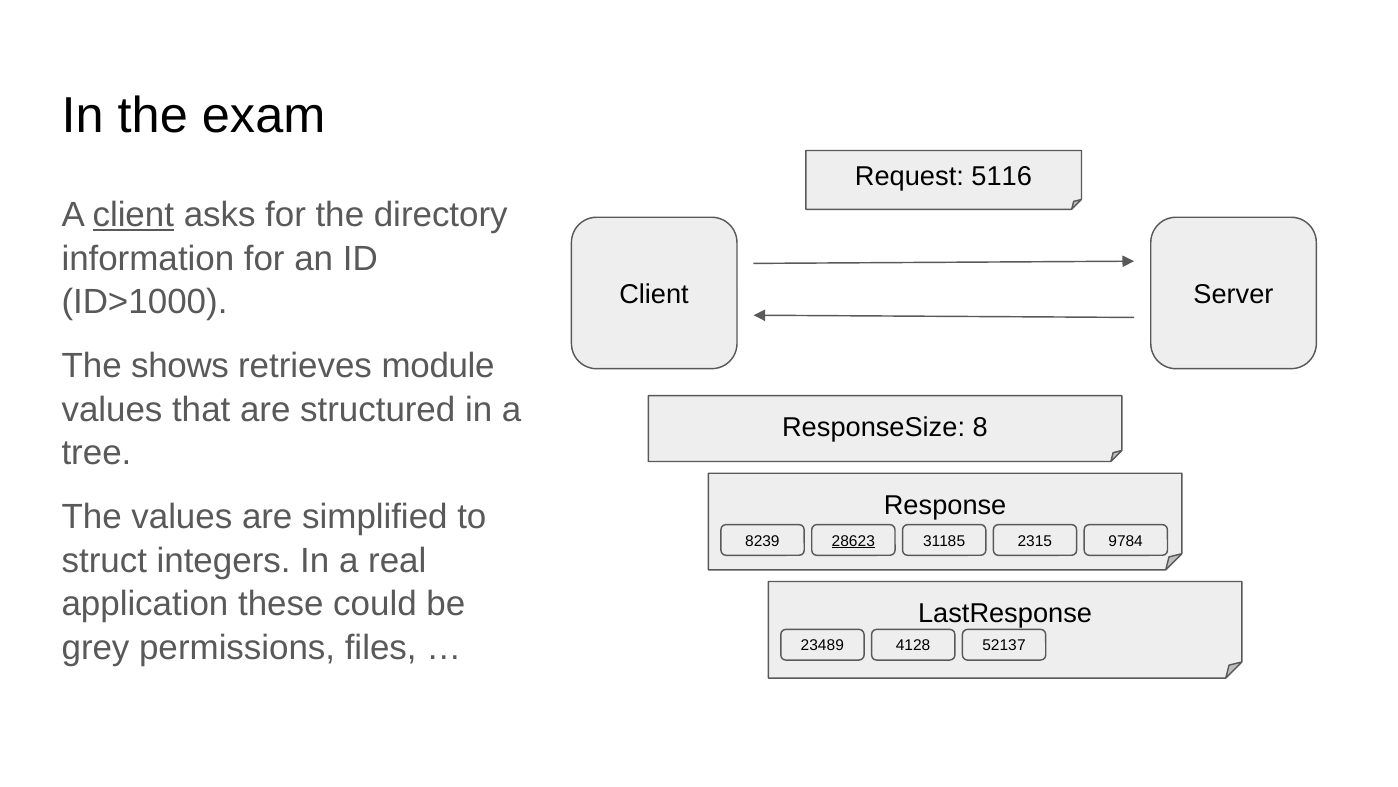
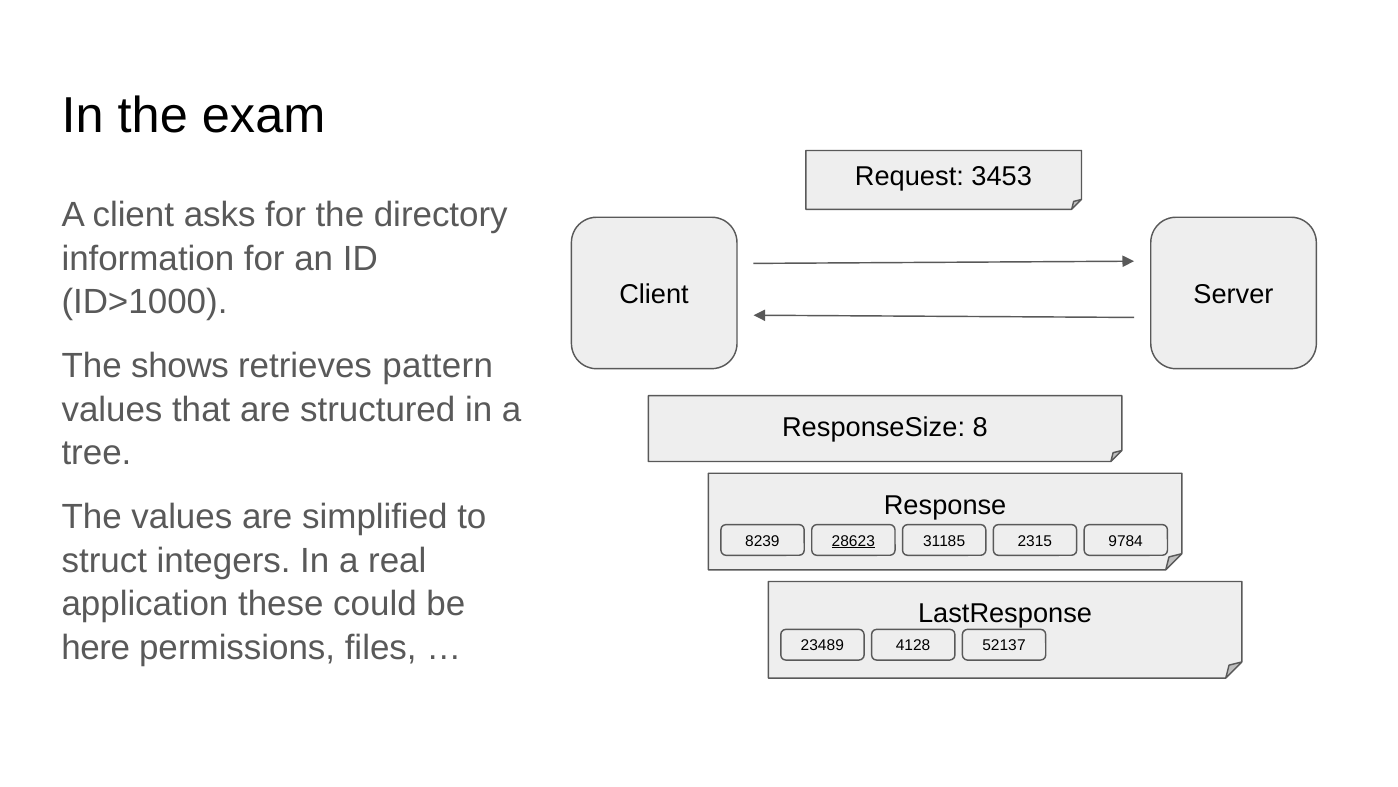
5116: 5116 -> 3453 (1002, 177)
client underline: present -> none (133, 215)
module: module -> pattern (438, 366)
grey: grey -> here (96, 647)
